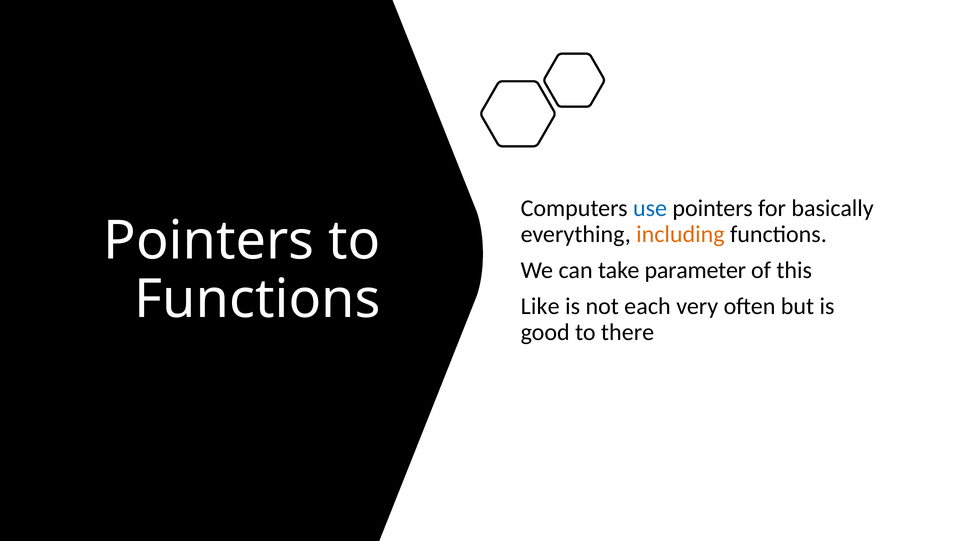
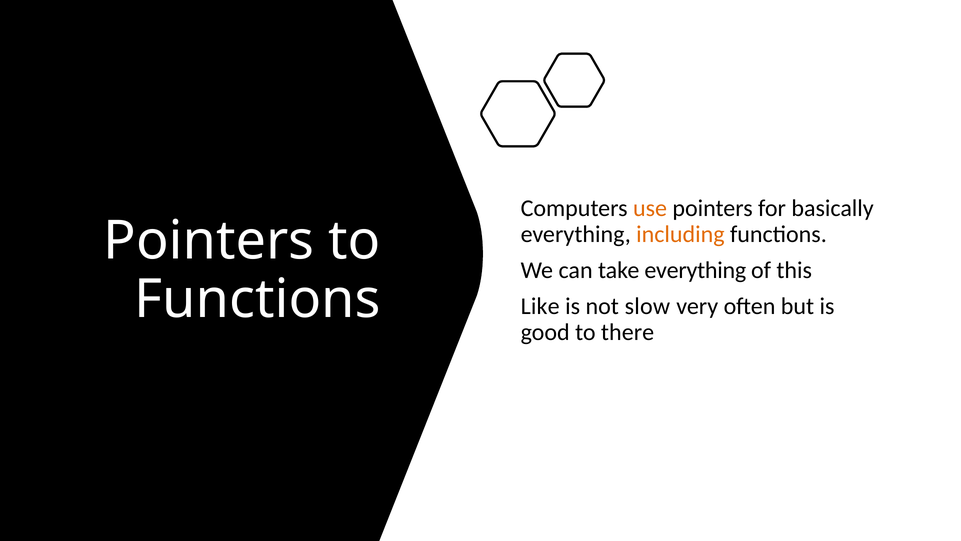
use colour: blue -> orange (650, 208)
take parameter: parameter -> everything (695, 270)
each: each -> slow (647, 306)
